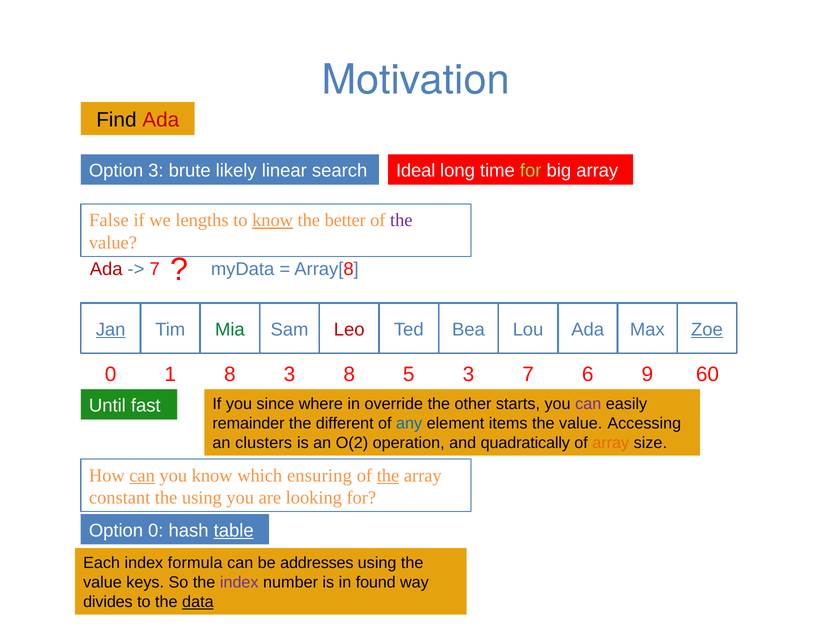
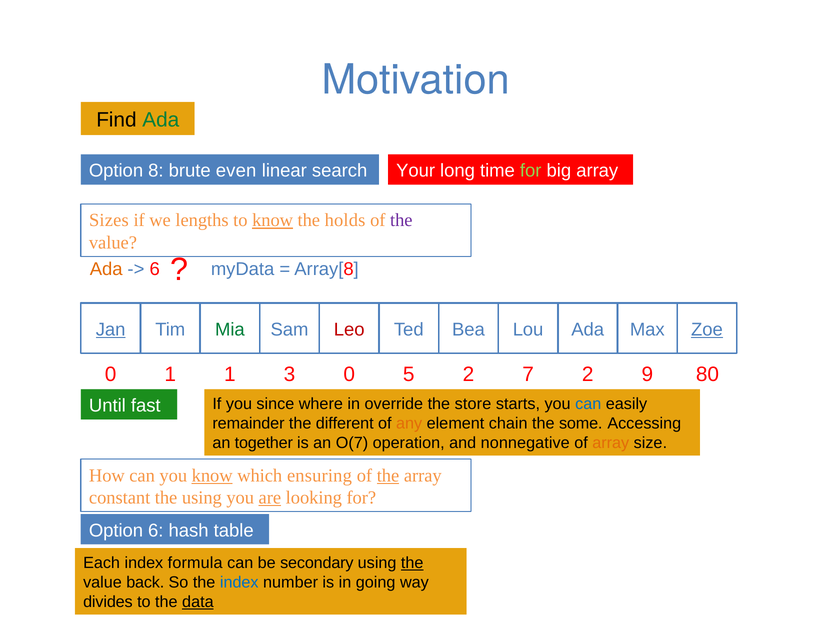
Ada colour: red -> green (161, 120)
Option 3: 3 -> 8 (156, 171)
likely: likely -> even (236, 171)
Ideal: Ideal -> Your (416, 171)
False: False -> Sizes (109, 220)
better: better -> holds (345, 220)
Ada colour: red -> orange (106, 269)
7: 7 -> 6 (155, 269)
1 8: 8 -> 1 (230, 374)
3 8: 8 -> 0 (349, 374)
5 3: 3 -> 2 (468, 374)
7 6: 6 -> 2 (588, 374)
60: 60 -> 80 (707, 374)
other: other -> store (473, 404)
can colour: purple -> blue (588, 404)
any colour: blue -> orange (409, 424)
items: items -> chain (508, 424)
value: value -> some (581, 424)
clusters: clusters -> together (264, 443)
O(2: O(2 -> O(7 (352, 443)
quadratically: quadratically -> nonnegative (525, 443)
can underline: present -> none (142, 475)
know underline: none -> present (212, 475)
are underline: none -> present (270, 498)
Option 0: 0 -> 6 (156, 530)
table underline: present -> none (234, 530)
addresses: addresses -> secondary (317, 563)
the underline: none -> present (412, 563)
keys: keys -> back (145, 582)
index colour: purple -> blue (239, 582)
found: found -> going (376, 582)
